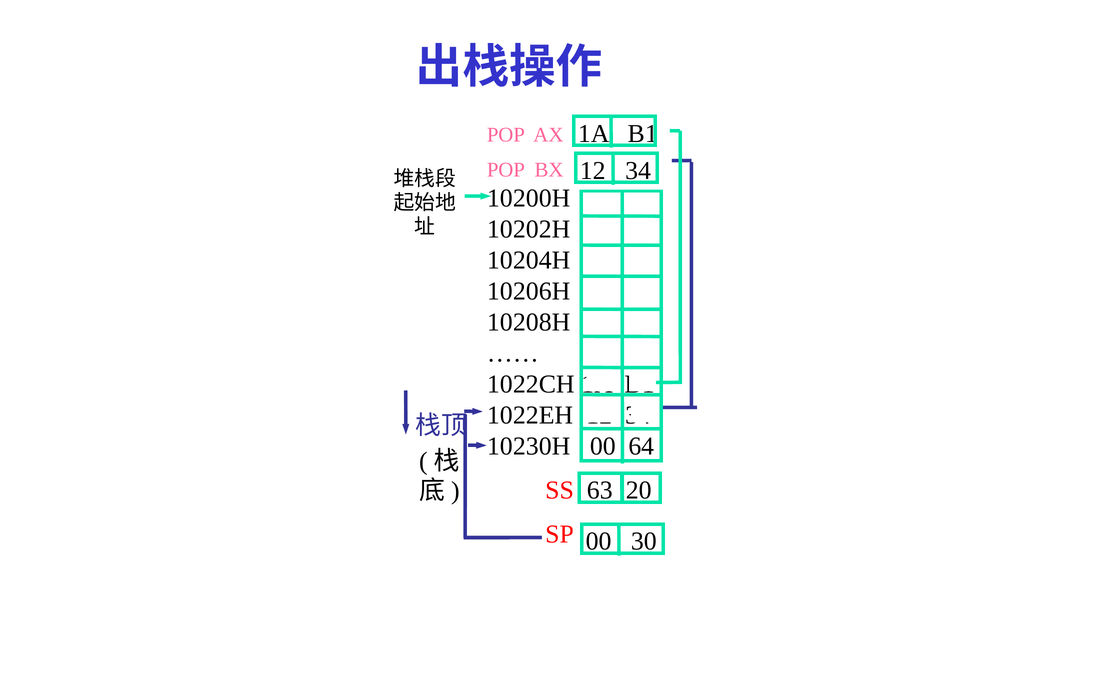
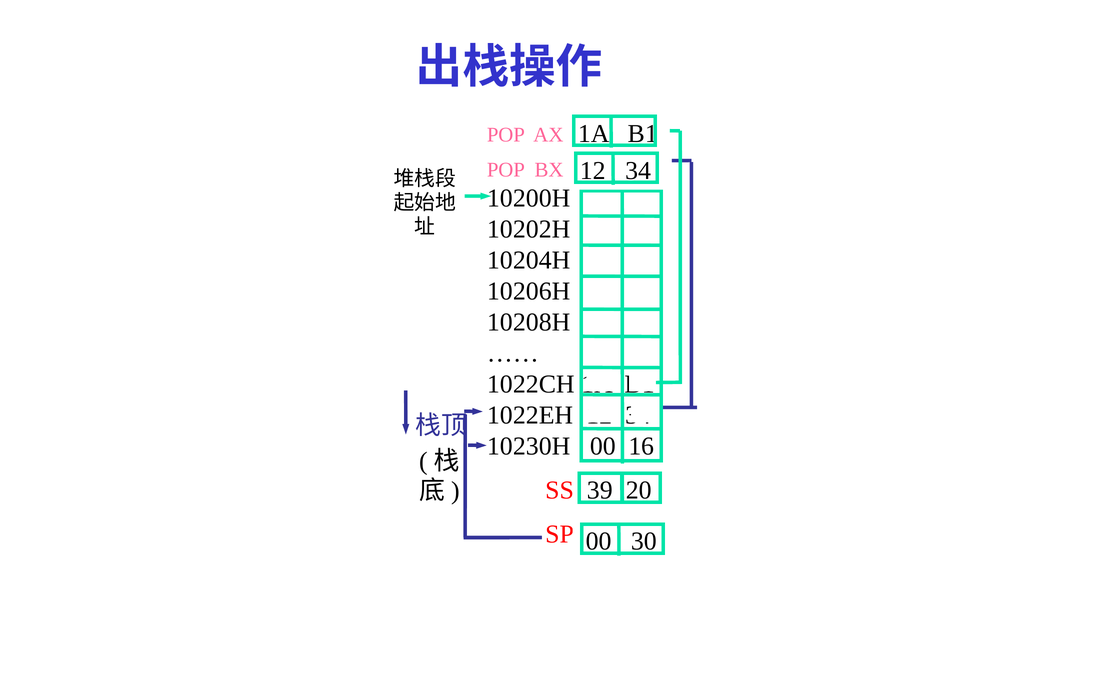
64: 64 -> 16 (641, 447)
63: 63 -> 39 (600, 491)
